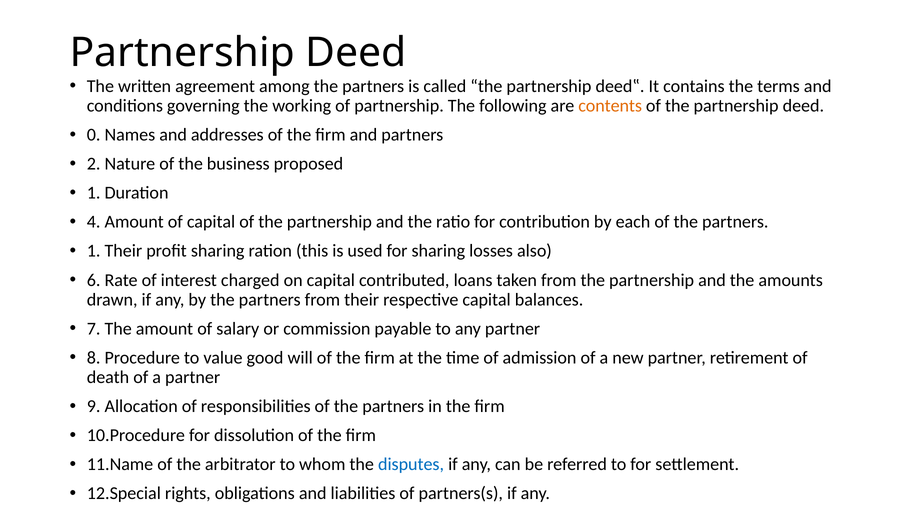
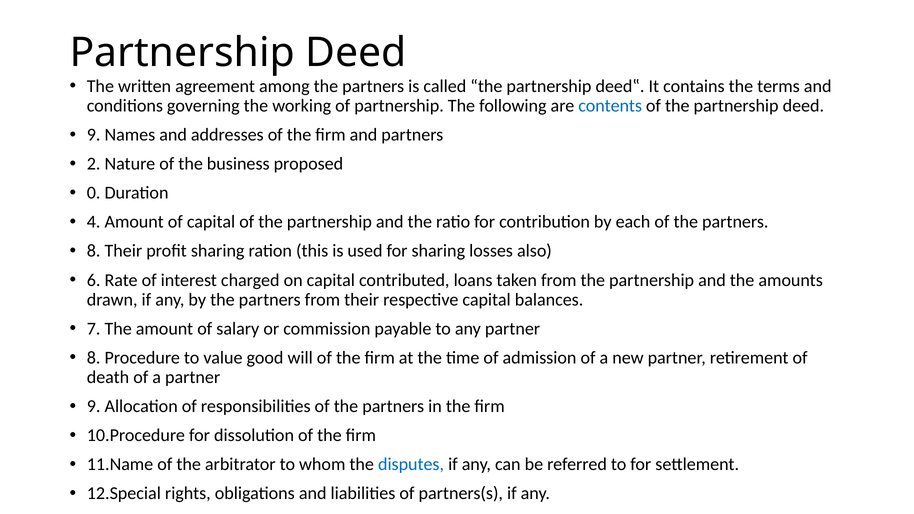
contents colour: orange -> blue (610, 106)
0: 0 -> 9 (94, 135)
1: 1 -> 0 (94, 193)
1: 1 -> 8 (94, 251)
